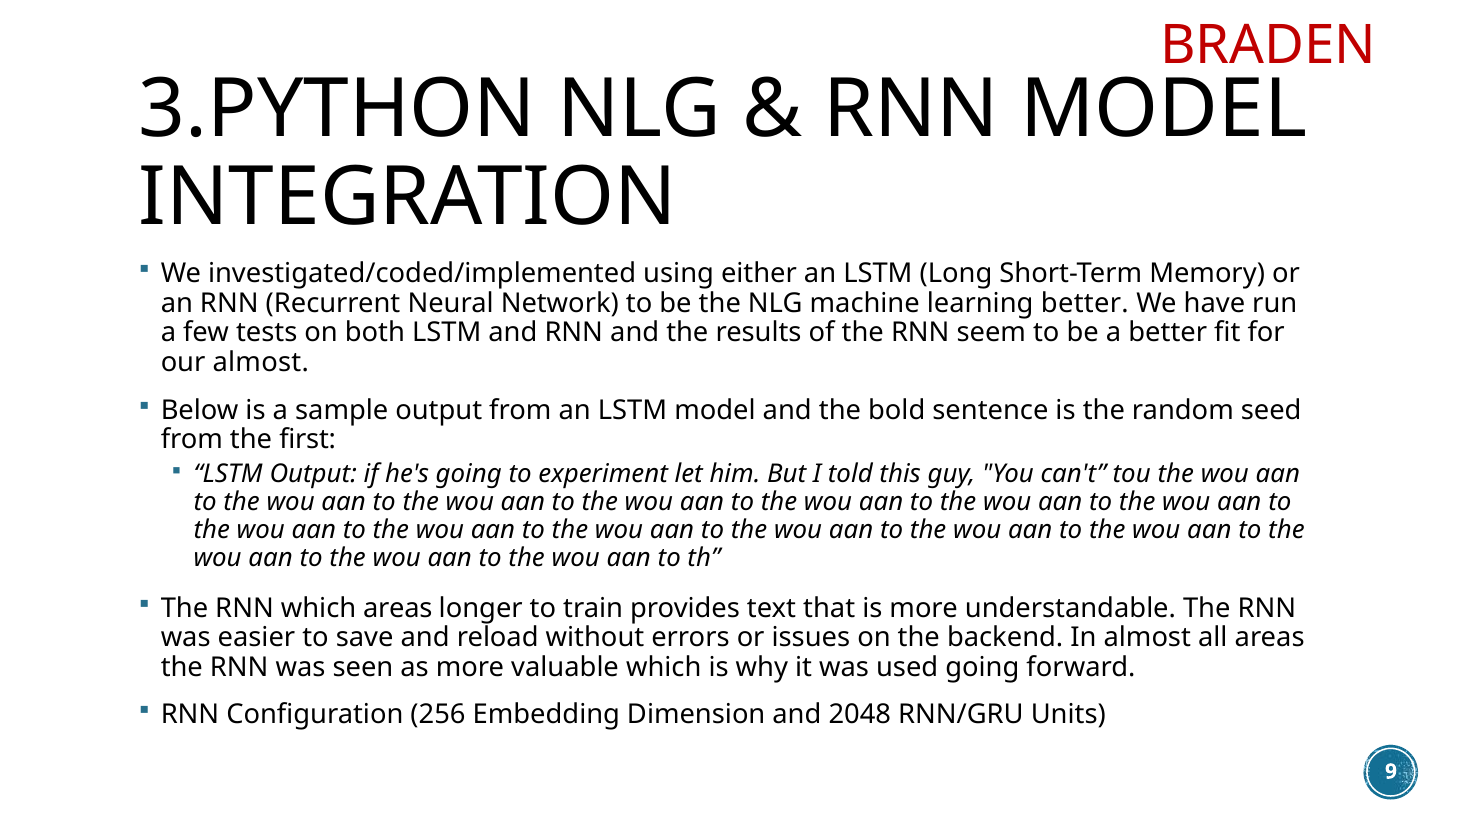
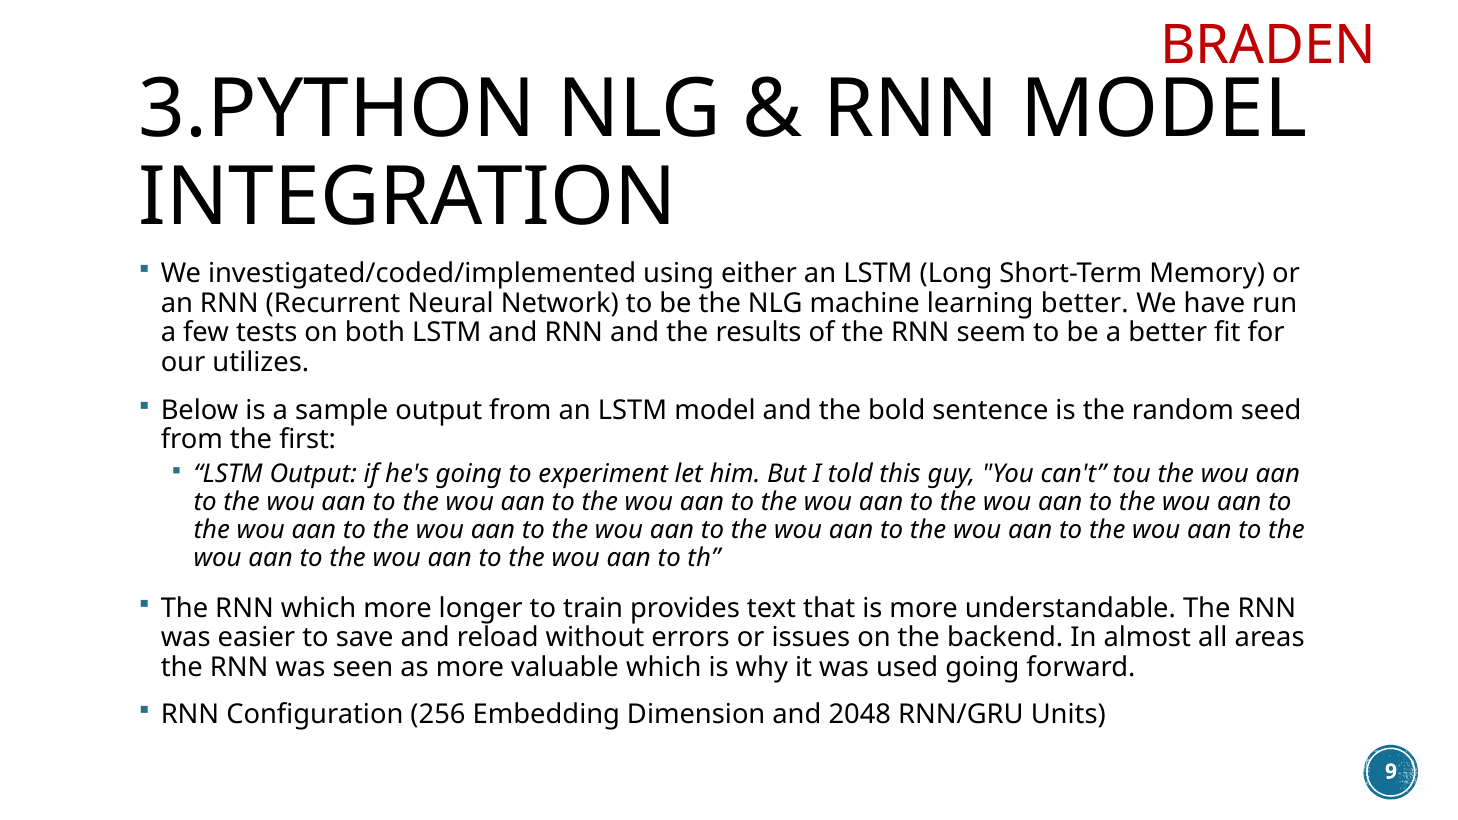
our almost: almost -> utilizes (261, 362)
which areas: areas -> more (398, 608)
